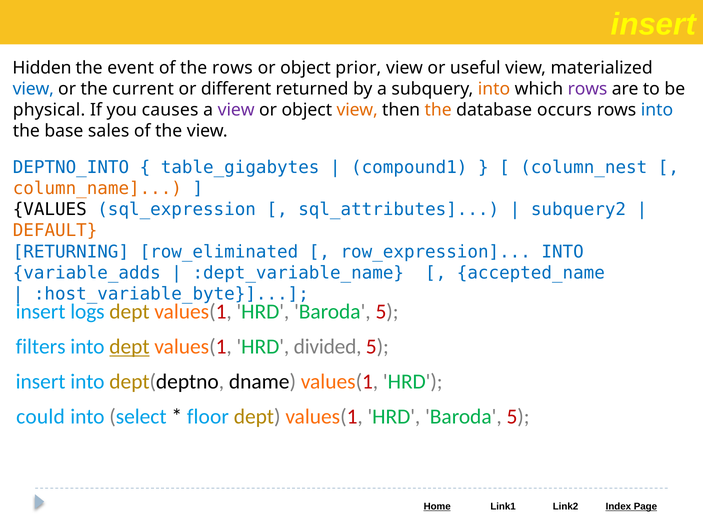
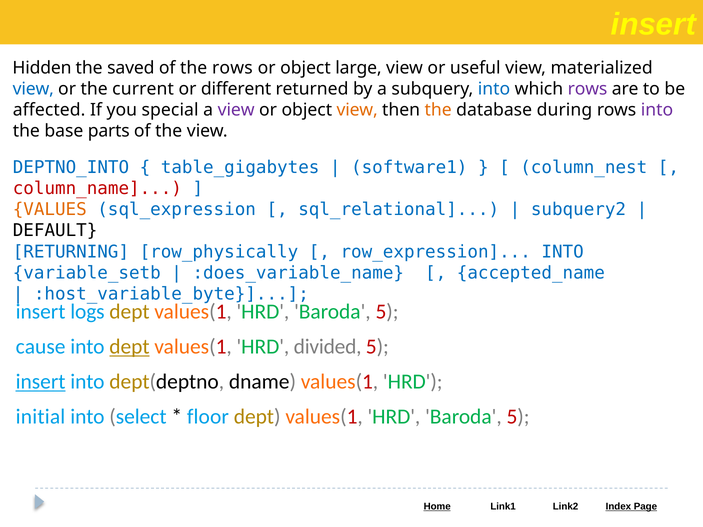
event: event -> saved (131, 68)
prior: prior -> large (358, 68)
into colour: orange -> blue (494, 89)
physical: physical -> affected (49, 110)
causes: causes -> special (170, 110)
occurs: occurs -> during (564, 110)
into colour: blue -> purple (657, 110)
sales: sales -> parts (109, 131)
compound1: compound1 -> software1 (409, 168)
column_name colour: orange -> red (97, 189)
VALUES colour: black -> orange (50, 210)
sql_attributes: sql_attributes -> sql_relational (399, 210)
DEFAULT colour: orange -> black (55, 231)
row_eliminated: row_eliminated -> row_physically (219, 252)
variable_adds: variable_adds -> variable_setb (87, 273)
:dept_variable_name: :dept_variable_name -> :does_variable_name (298, 273)
filters: filters -> cause (41, 347)
insert underline: none -> present (41, 382)
could: could -> initial (41, 417)
